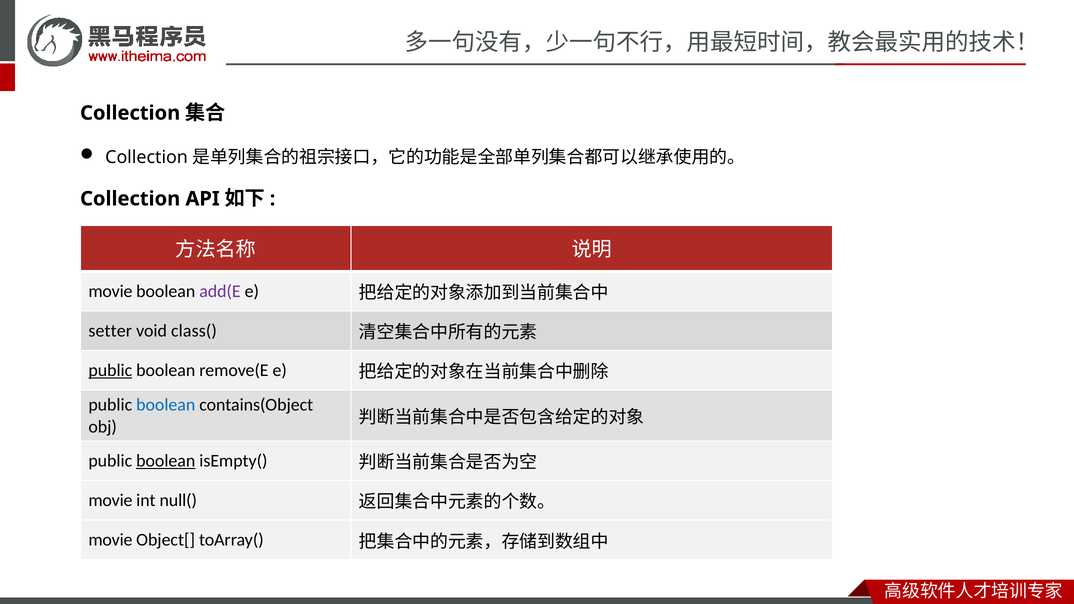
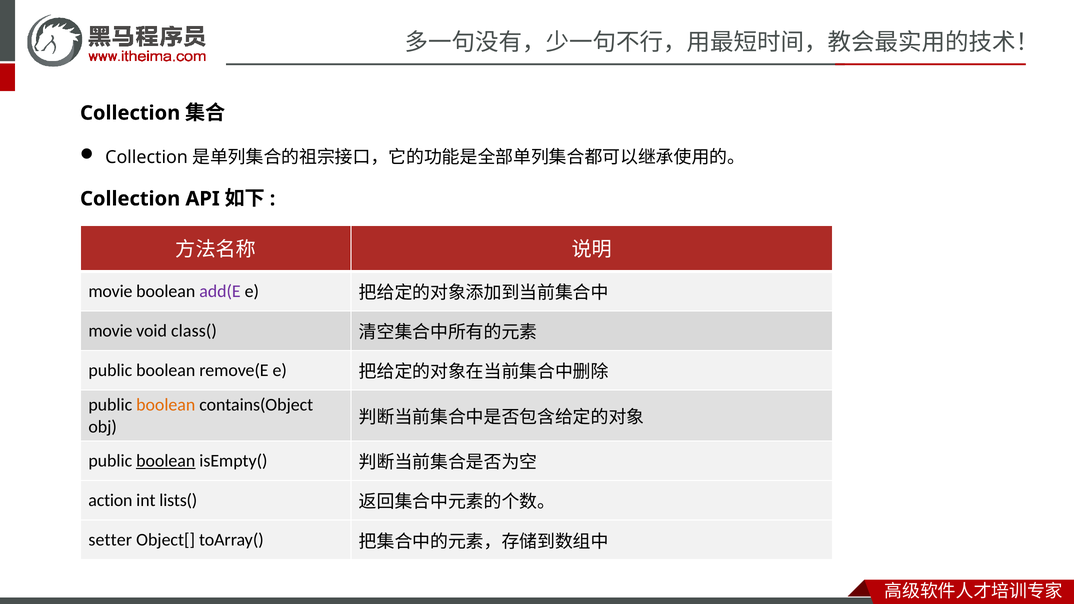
setter: setter -> movie (110, 331)
public underline: present -> none (110, 370)
boolean colour: blue -> orange (166, 405)
movie: movie -> action (110, 501)
null(: null( -> lists( (178, 501)
movie: movie -> setter (110, 540)
